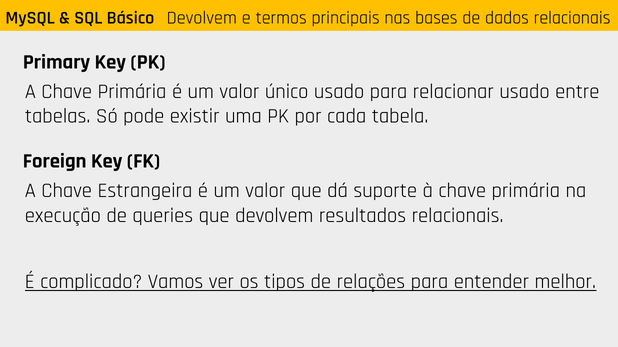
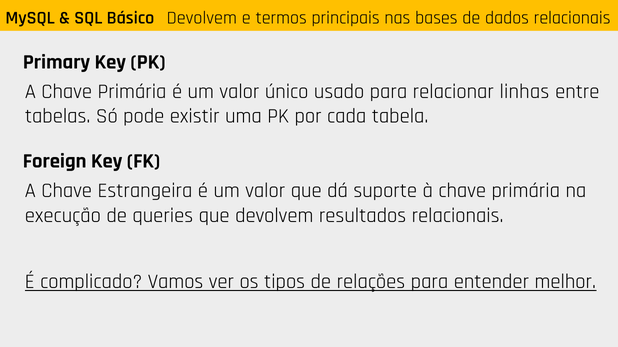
relacionar usado: usado -> linhas (524, 92)
